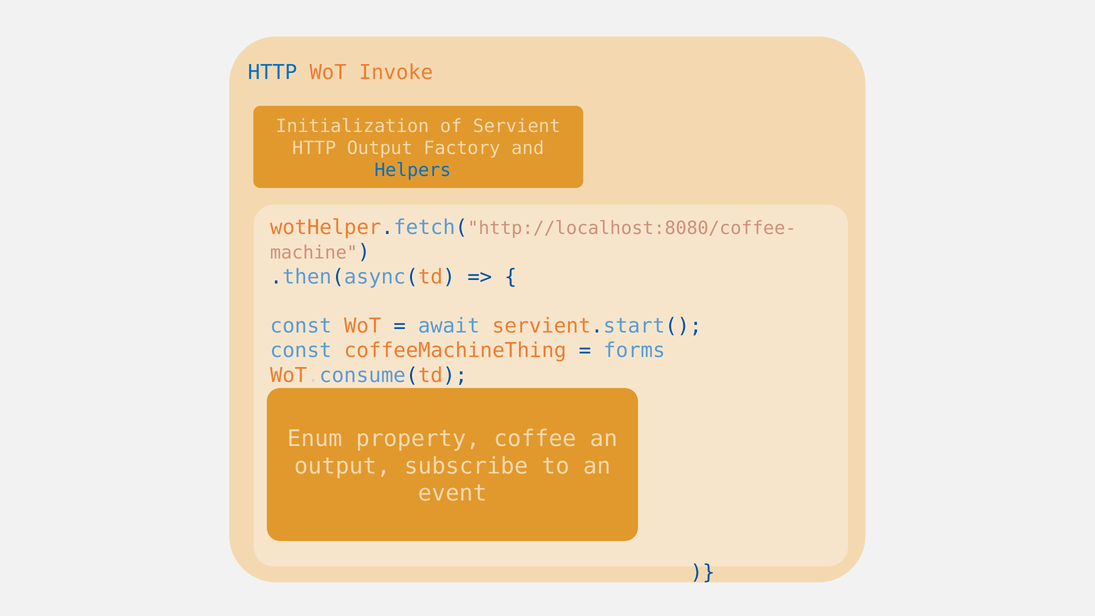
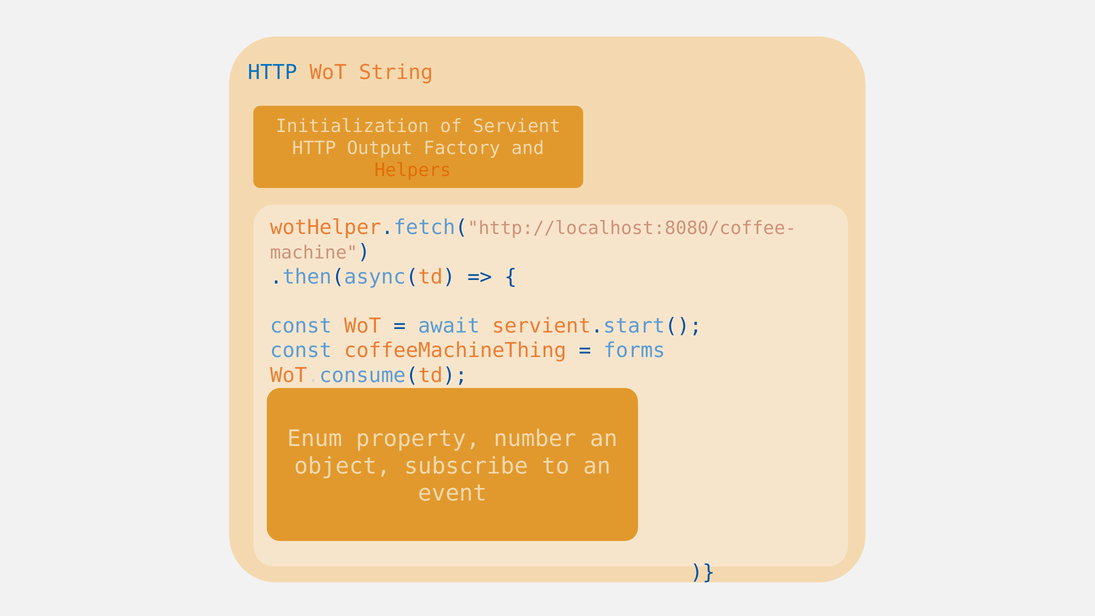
Invoke: Invoke -> String (396, 72)
Helpers colour: blue -> orange (413, 170)
coffee: coffee -> number (535, 439)
output: output -> object (342, 466)
